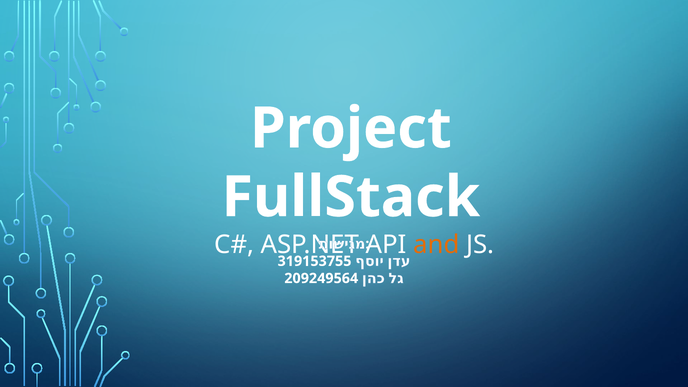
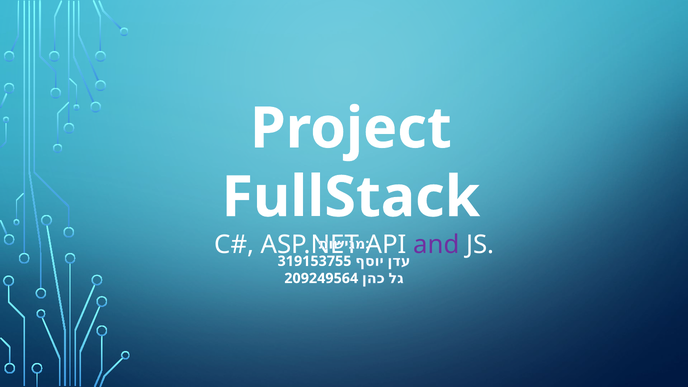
and colour: orange -> purple (436, 245)
